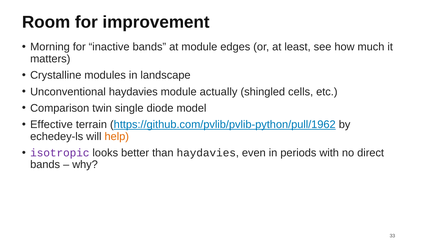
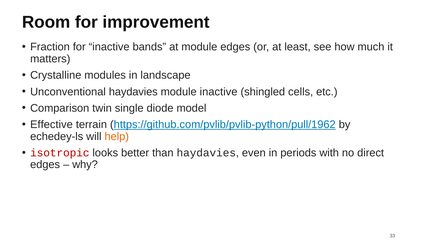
Morning: Morning -> Fraction (50, 47)
module actually: actually -> inactive (219, 92)
isotropic colour: purple -> red (60, 153)
bands: bands -> edges (45, 165)
